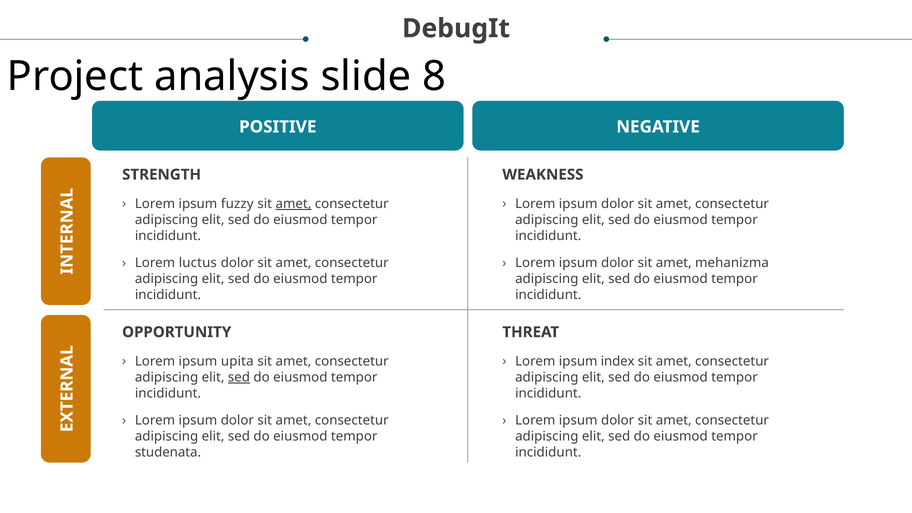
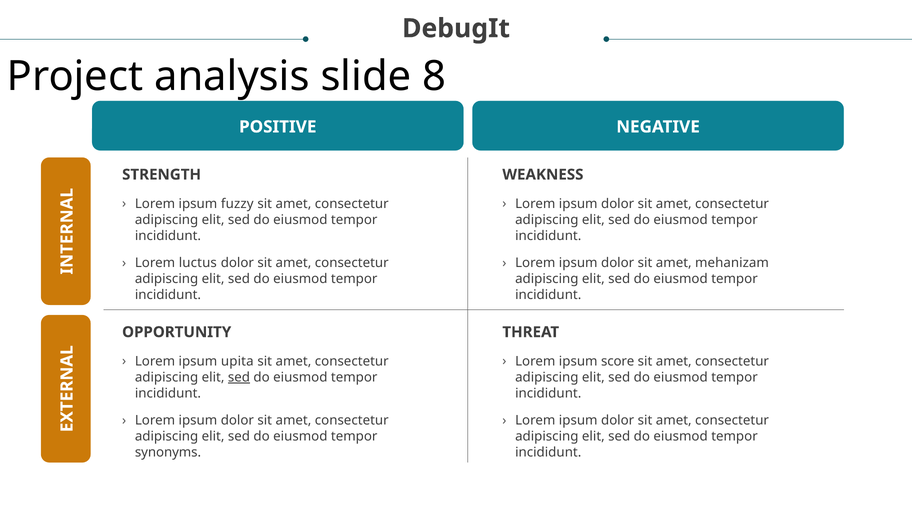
amet underline: present -> none (293, 204)
mehanizma: mehanizma -> mehanizam (732, 263)
index: index -> score (618, 361)
studenata: studenata -> synonyms (168, 452)
